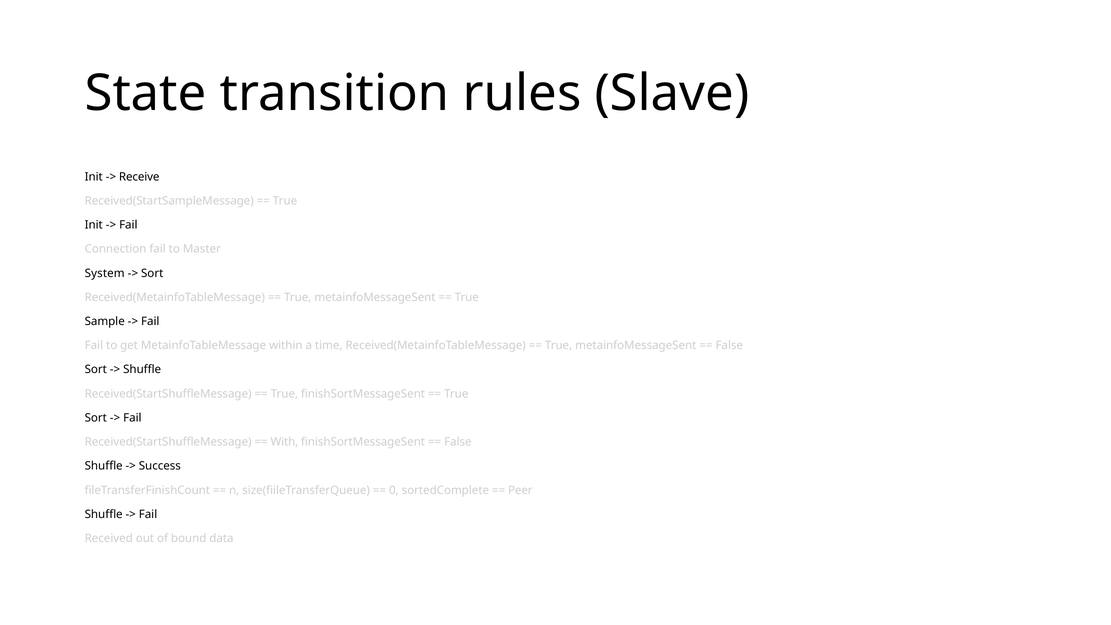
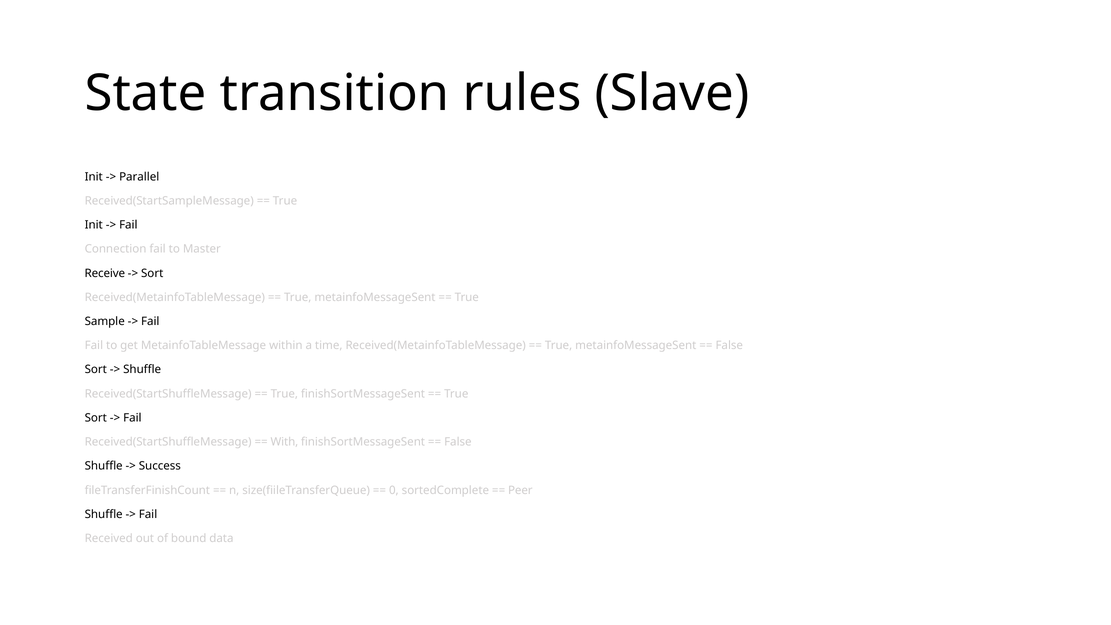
Receive: Receive -> Parallel (139, 177)
System: System -> Receive (105, 273)
